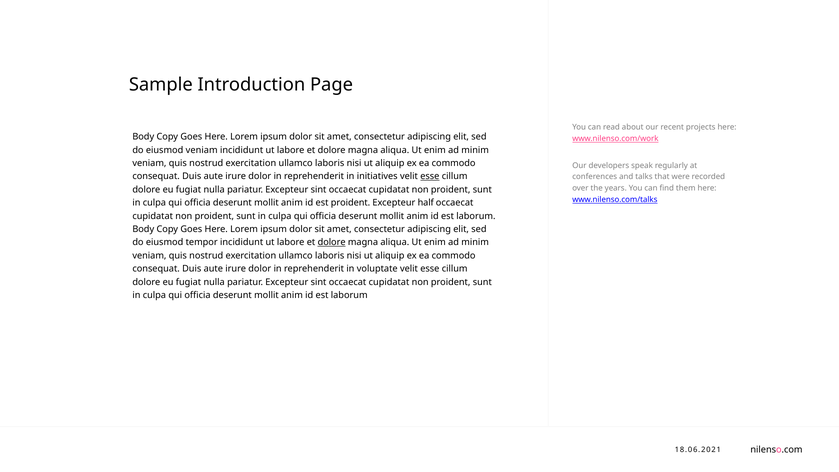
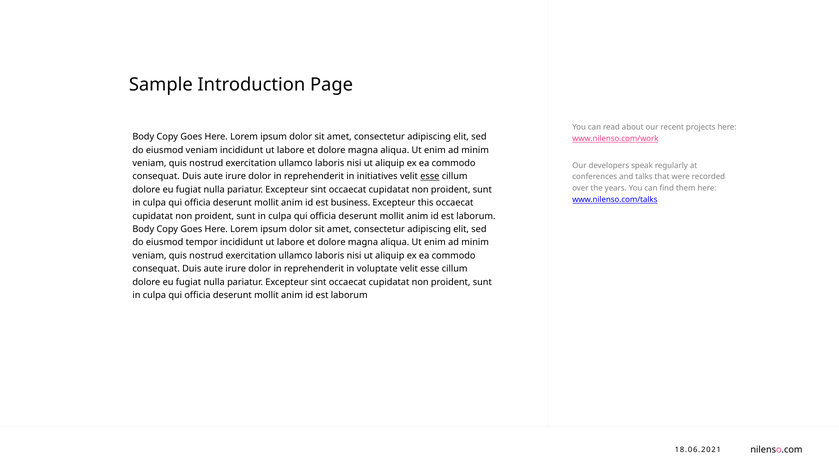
est proident: proident -> business (351, 203)
half: half -> this (426, 203)
dolore underline: present -> none (332, 242)
